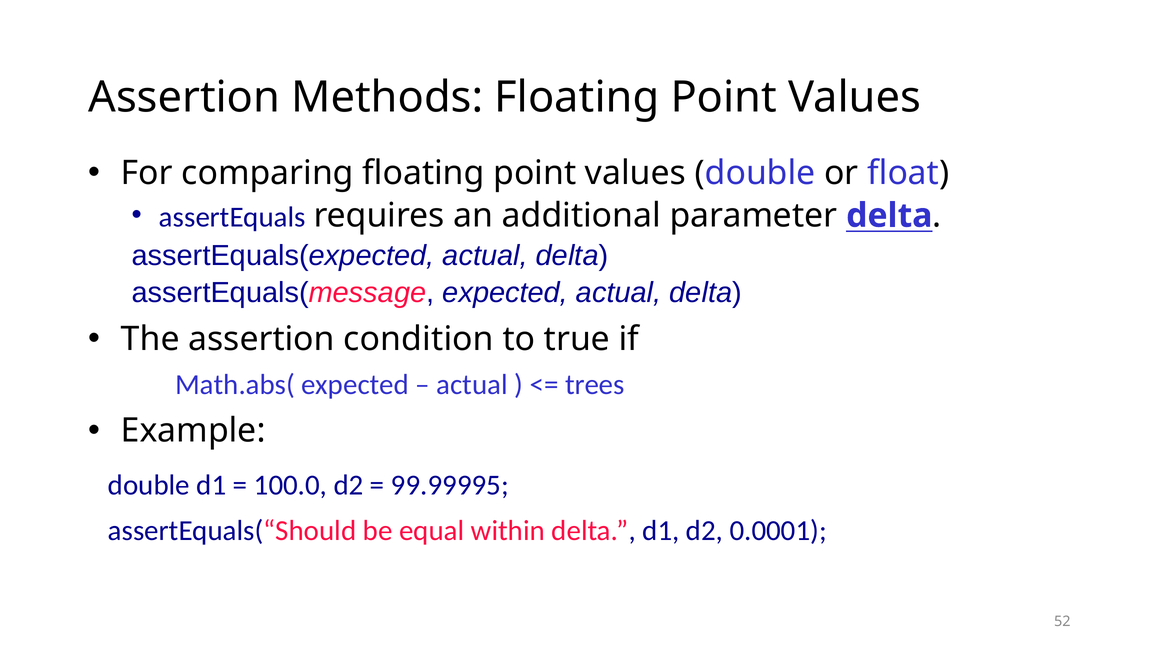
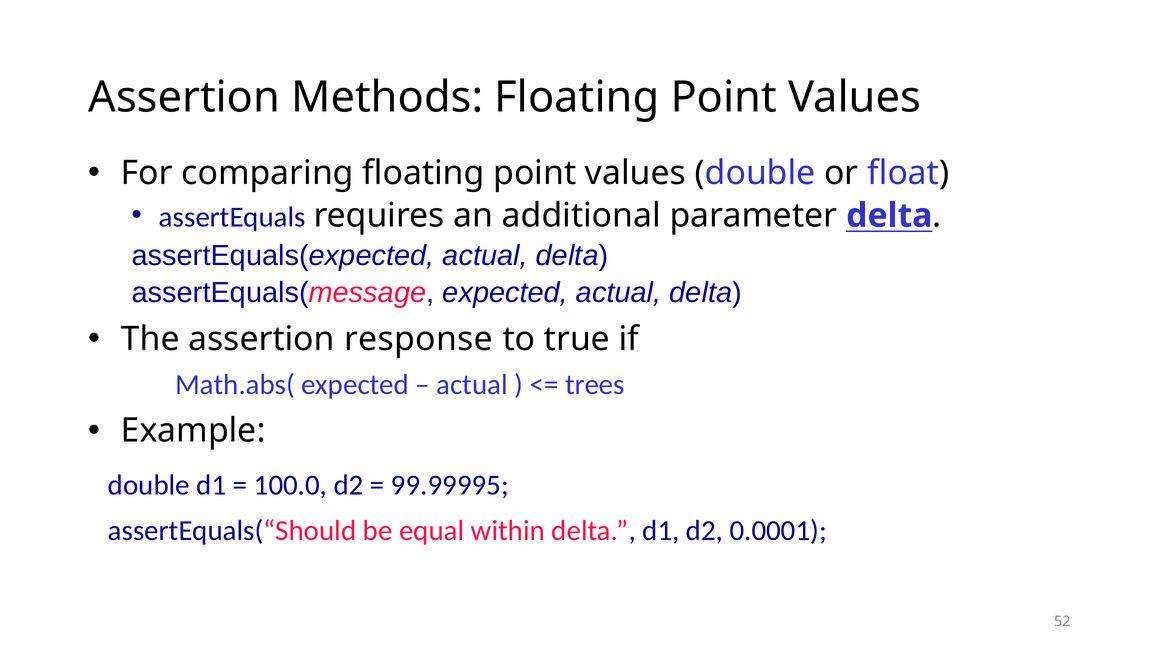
condition: condition -> response (419, 339)
